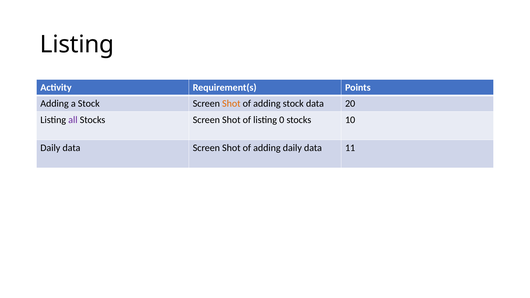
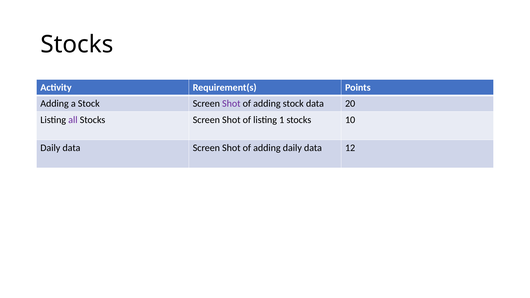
Listing: Listing -> Stocks (77, 45)
Shot colour: orange -> purple (231, 104)
0: 0 -> 1 (282, 120)
11: 11 -> 12 (350, 148)
